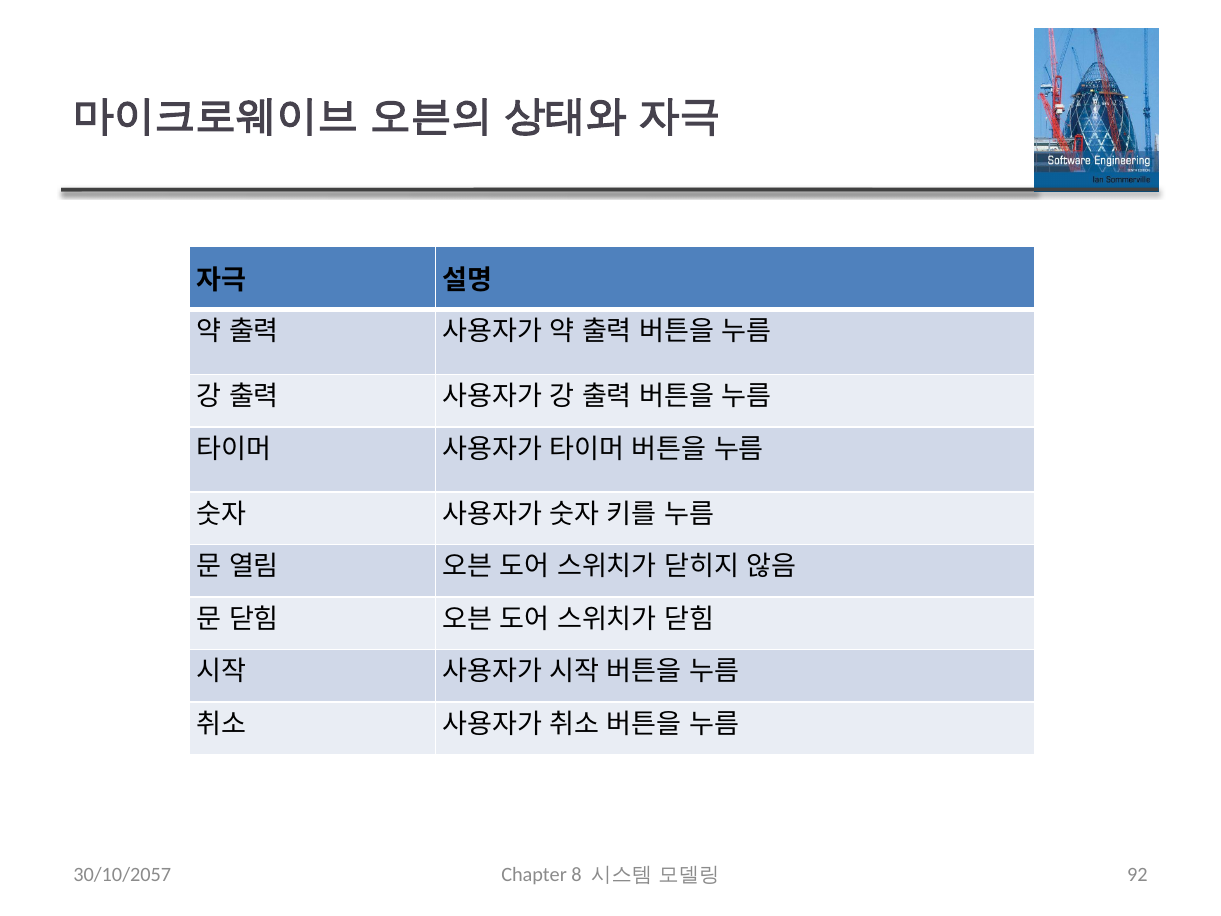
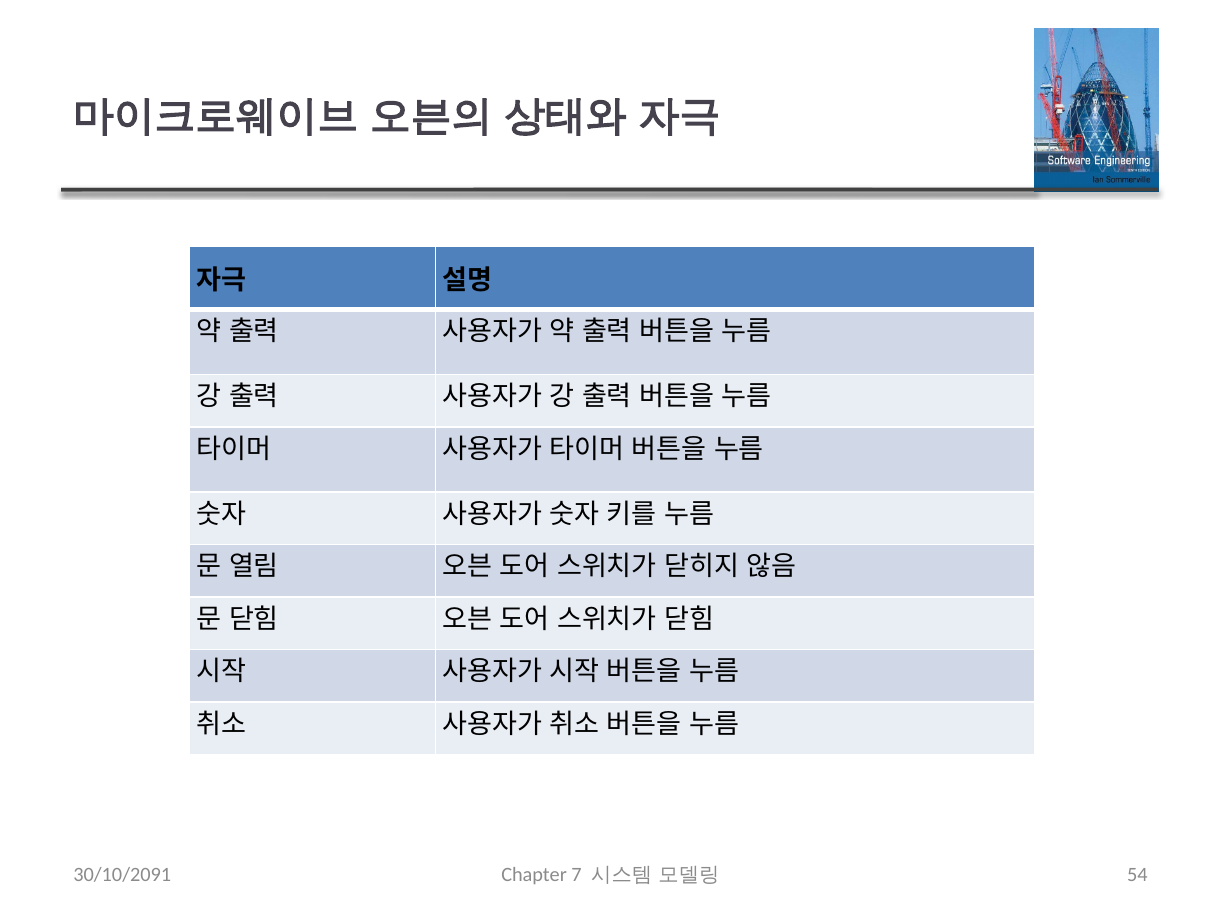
30/10/2057: 30/10/2057 -> 30/10/2091 (122, 875)
8: 8 -> 7 (577, 875)
92: 92 -> 54 (1137, 874)
